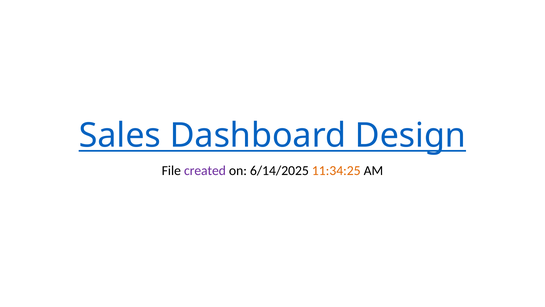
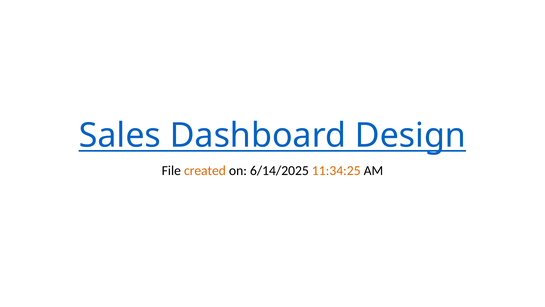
created colour: purple -> orange (205, 170)
